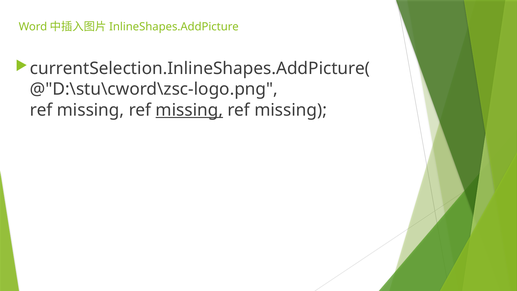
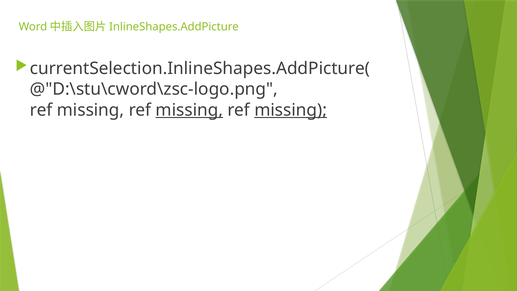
missing underline: none -> present (291, 110)
